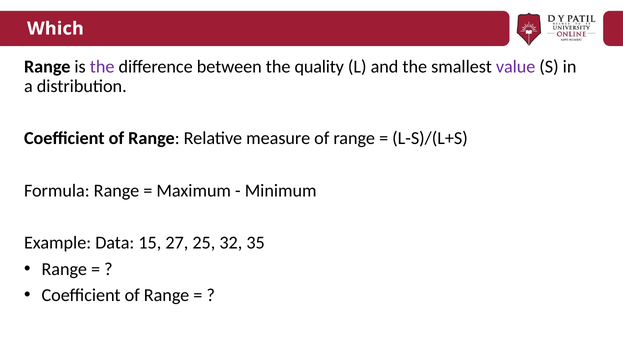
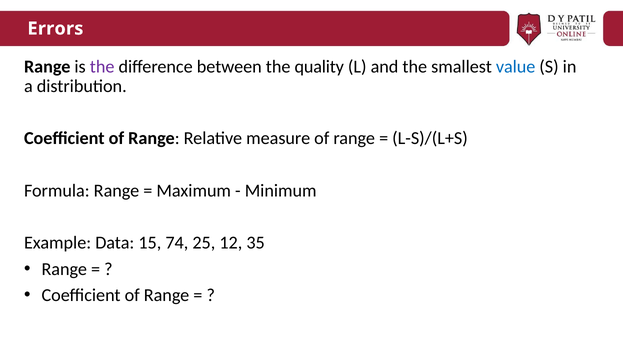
Which: Which -> Errors (55, 29)
value colour: purple -> blue (516, 66)
27: 27 -> 74 (177, 243)
32: 32 -> 12 (231, 243)
